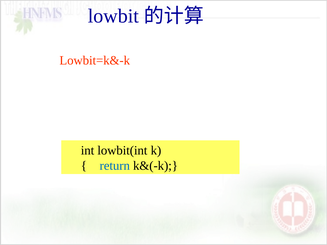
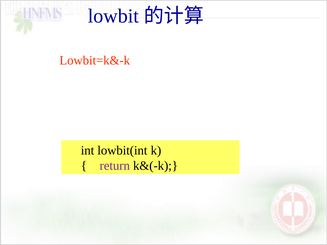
return colour: blue -> purple (115, 166)
